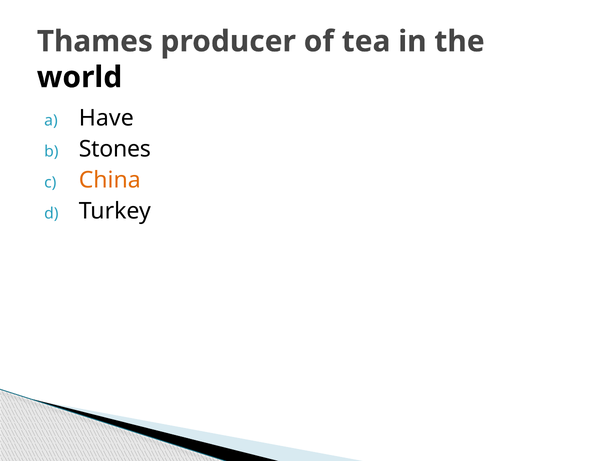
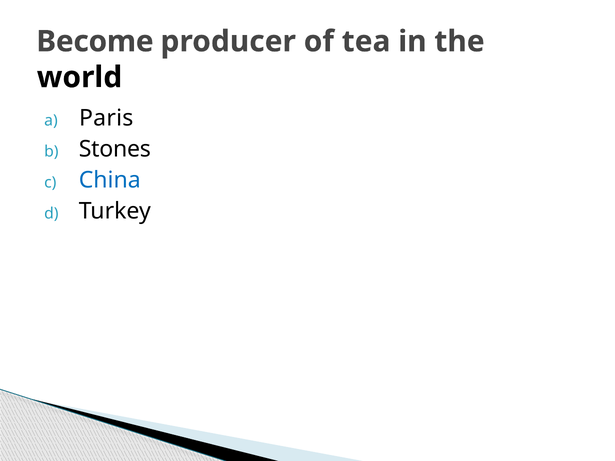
Thames: Thames -> Become (95, 42)
Have: Have -> Paris (106, 118)
China colour: orange -> blue (110, 180)
